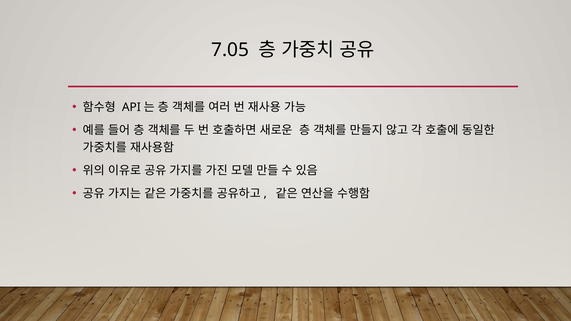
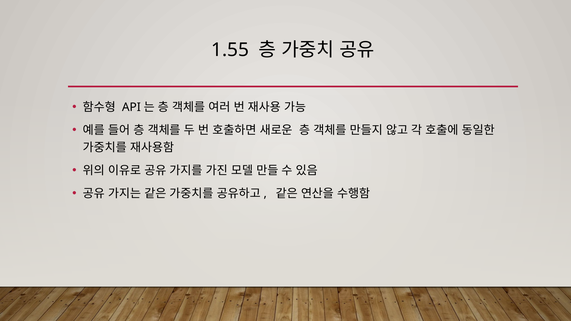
7.05: 7.05 -> 1.55 (230, 50)
